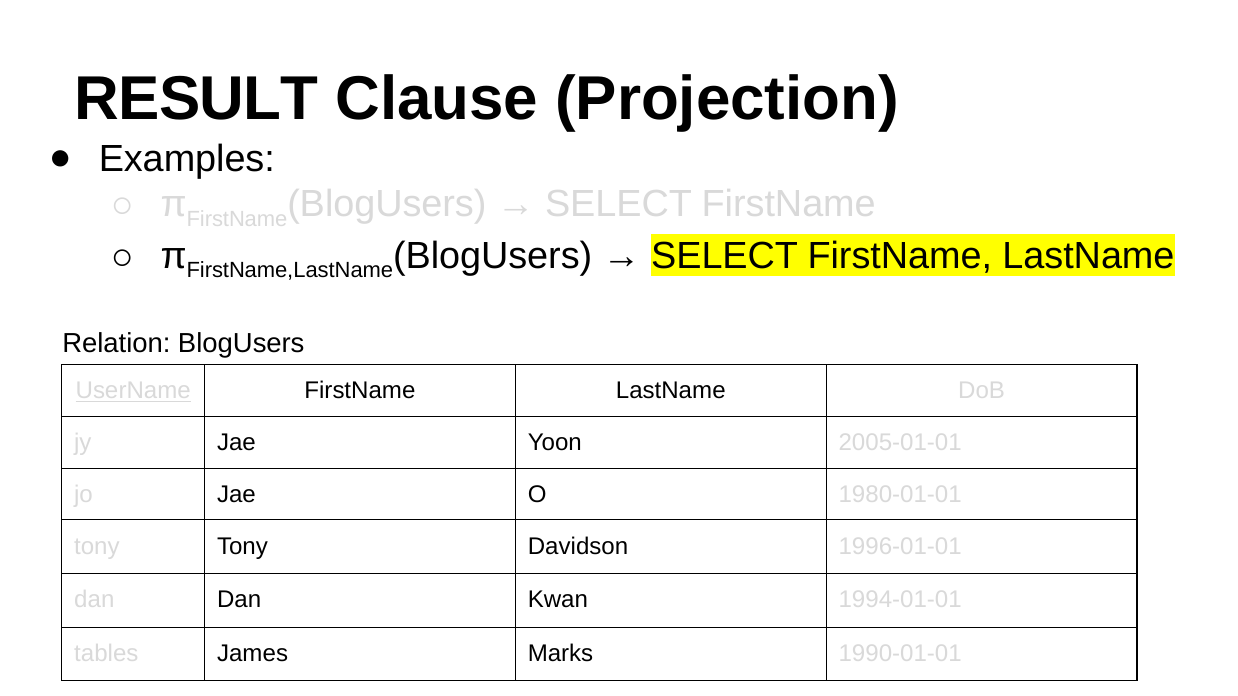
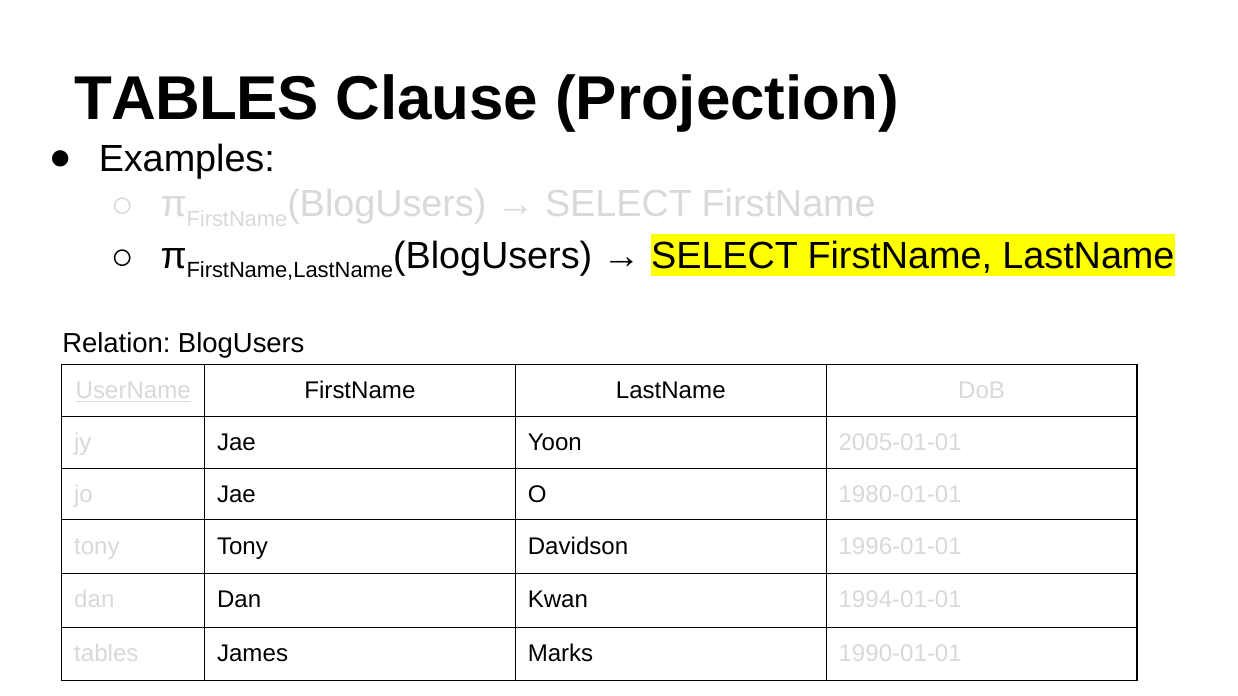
RESULT: RESULT -> TABLES (197, 99)
